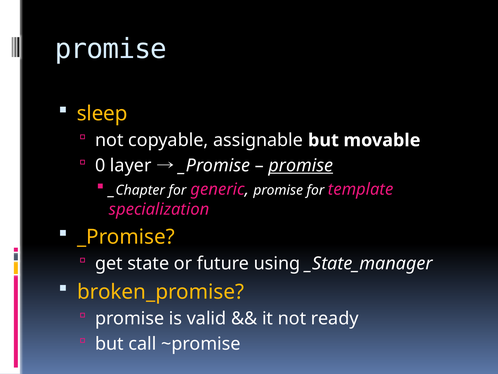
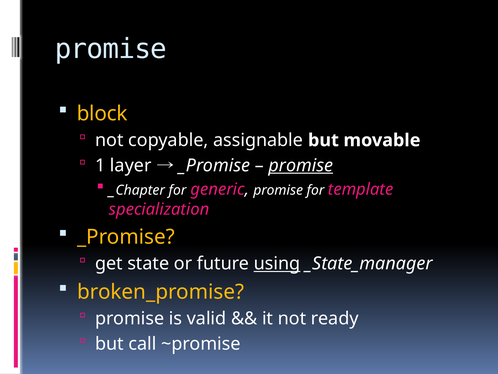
sleep: sleep -> block (102, 113)
0: 0 -> 1 (100, 165)
using underline: none -> present (277, 263)
